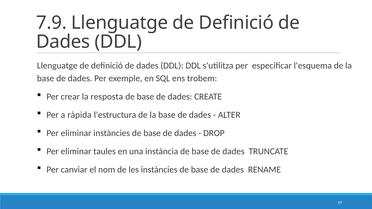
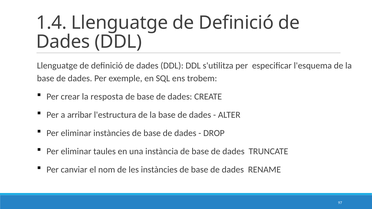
7.9: 7.9 -> 1.4 (51, 23)
ràpida: ràpida -> arribar (80, 115)
